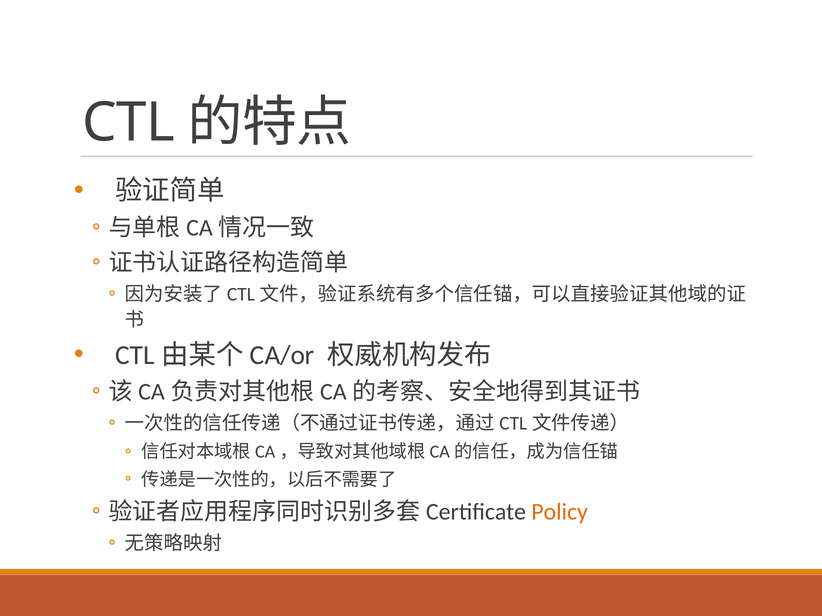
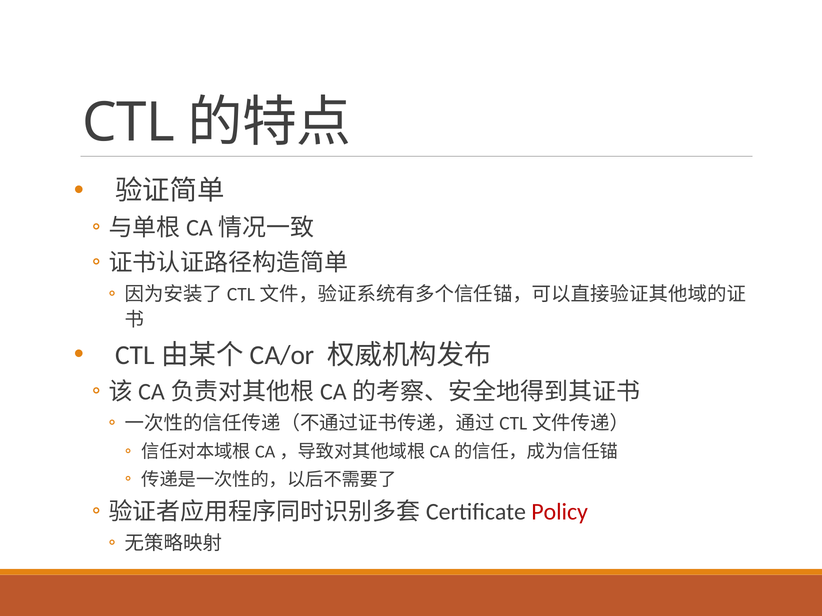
Policy colour: orange -> red (560, 512)
